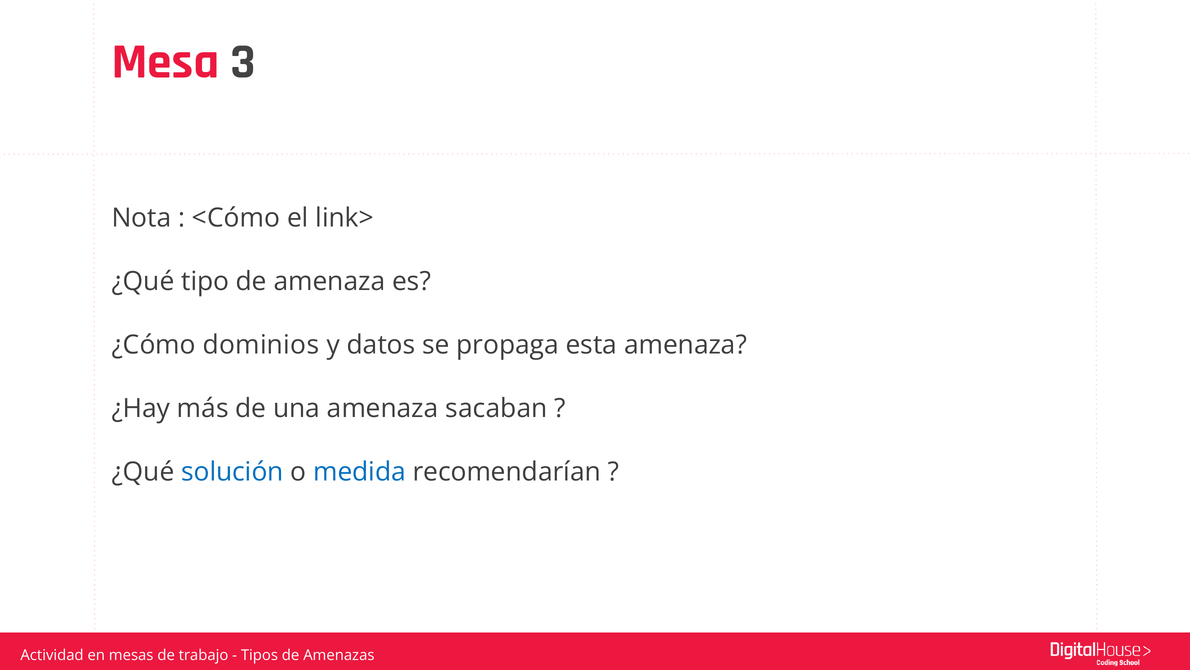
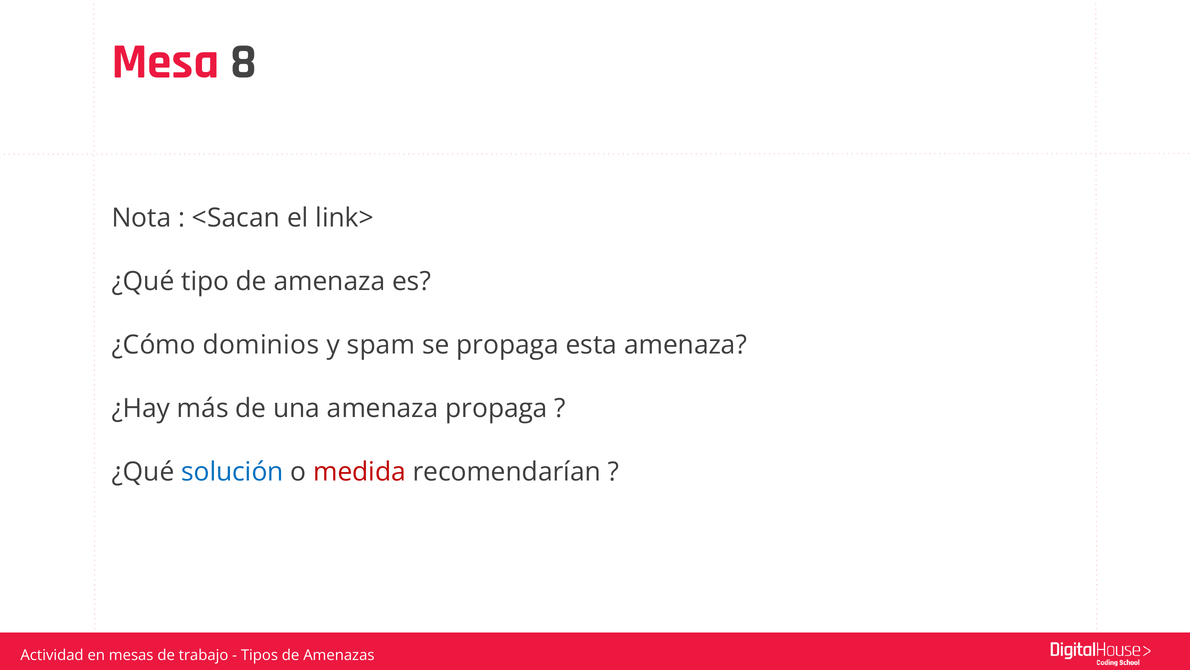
3: 3 -> 8 (244, 61)
<Cómo: <Cómo -> <Sacan (236, 218)
datos: datos -> spam (381, 345)
amenaza sacaban: sacaban -> propaga (497, 408)
medida colour: blue -> red (360, 472)
